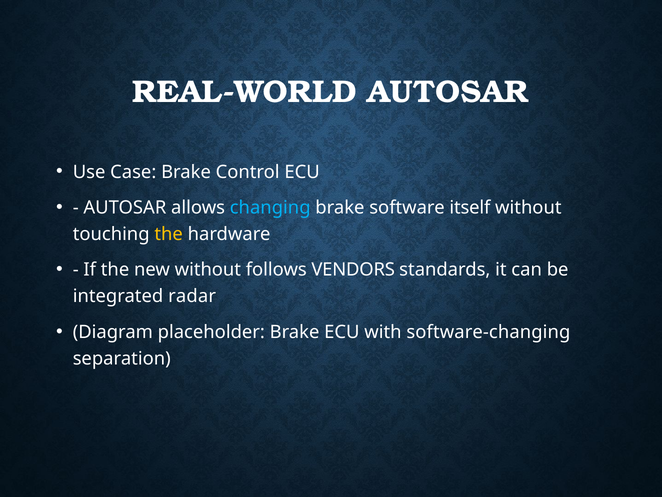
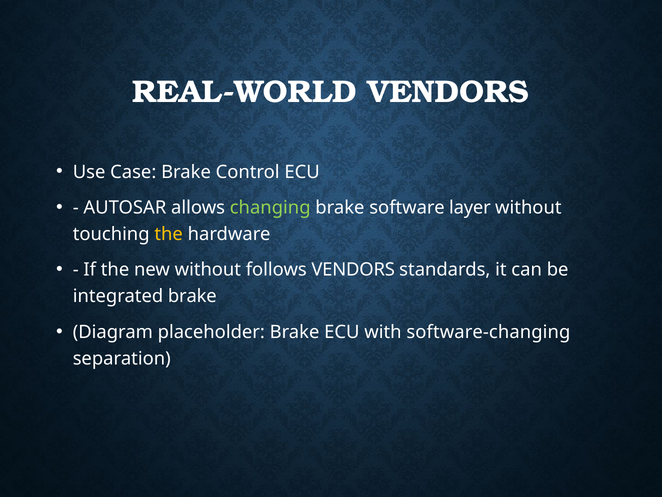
REAL-WORLD AUTOSAR: AUTOSAR -> VENDORS (448, 92)
changing colour: light blue -> light green (270, 207)
itself: itself -> layer (470, 207)
integrated radar: radar -> brake (192, 296)
